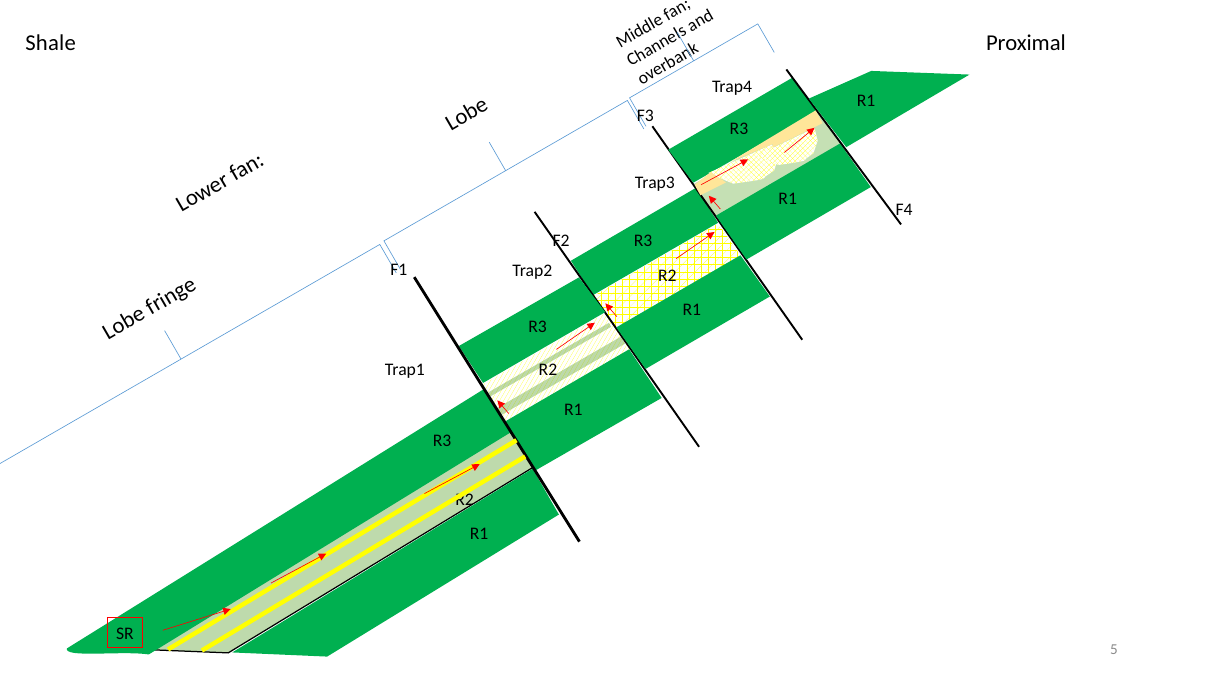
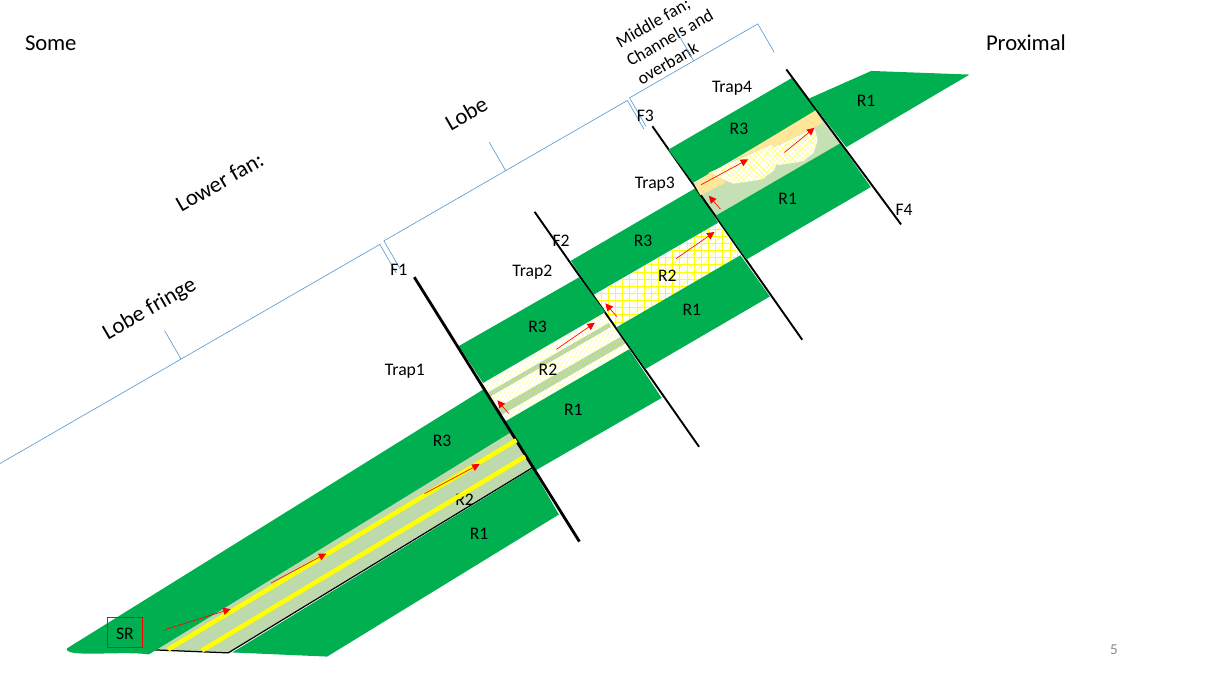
Shale: Shale -> Some (51, 43)
